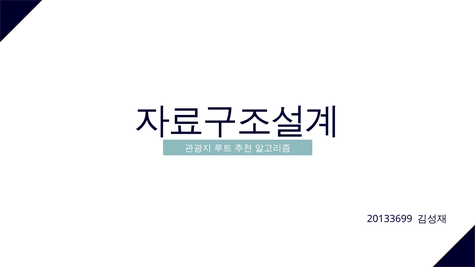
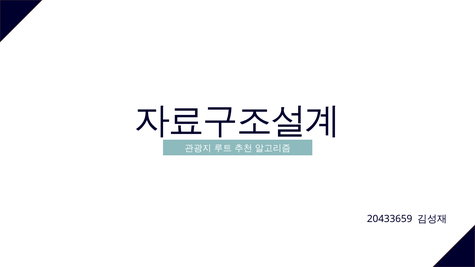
20133699: 20133699 -> 20433659 (390, 219)
